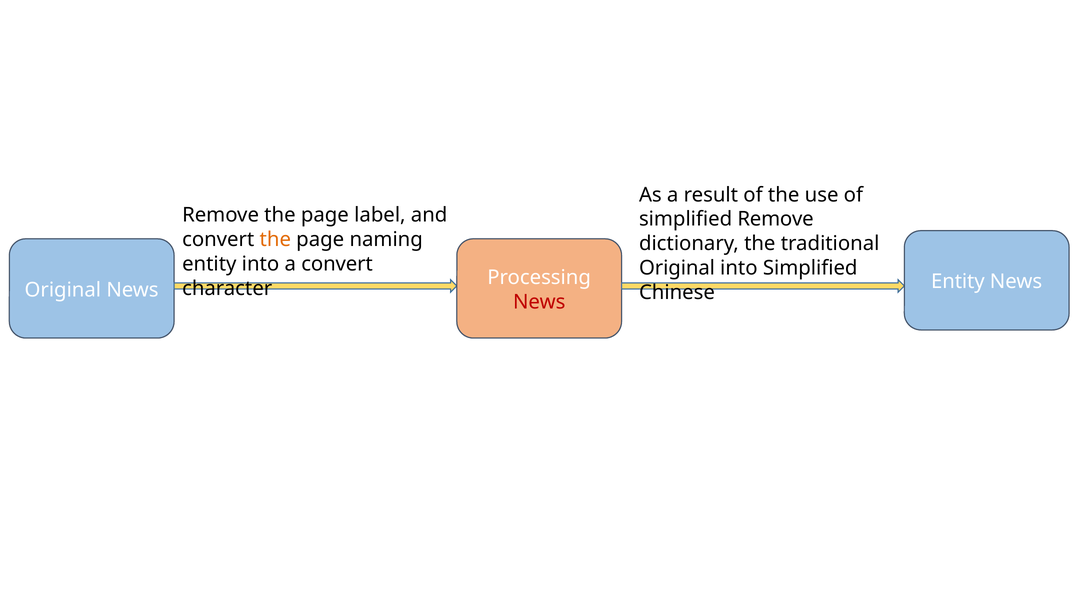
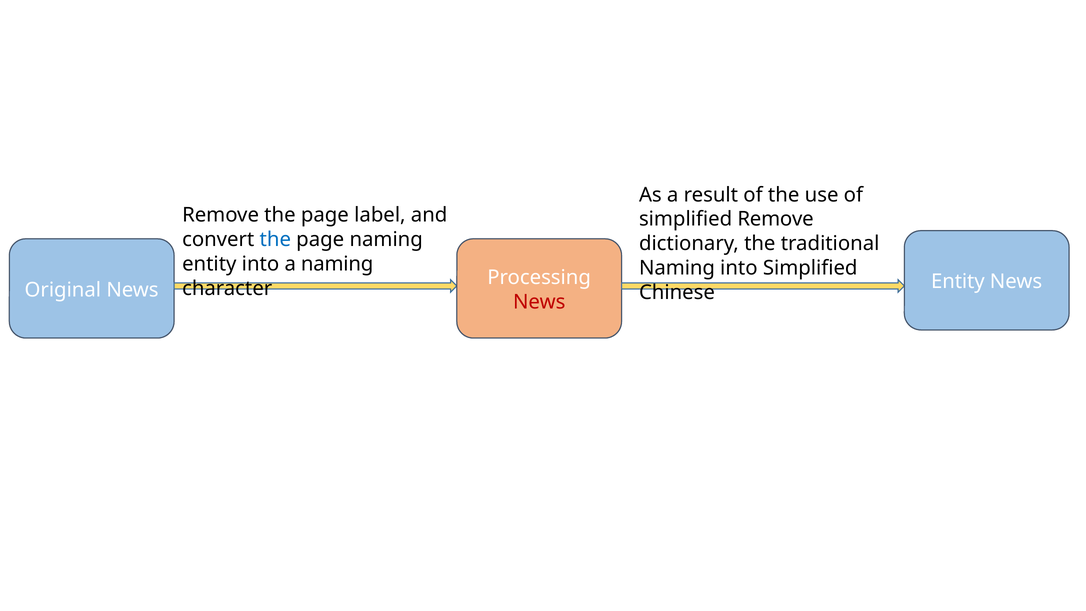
the colour: orange -> blue (275, 240)
a convert: convert -> naming (337, 264)
Original: Original -> Naming (677, 268)
